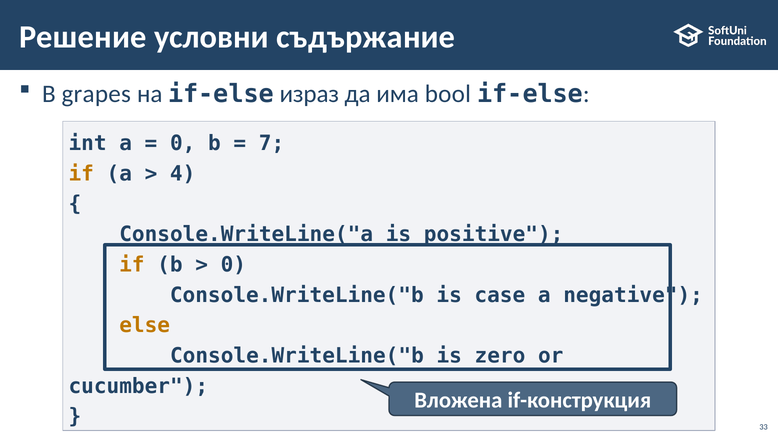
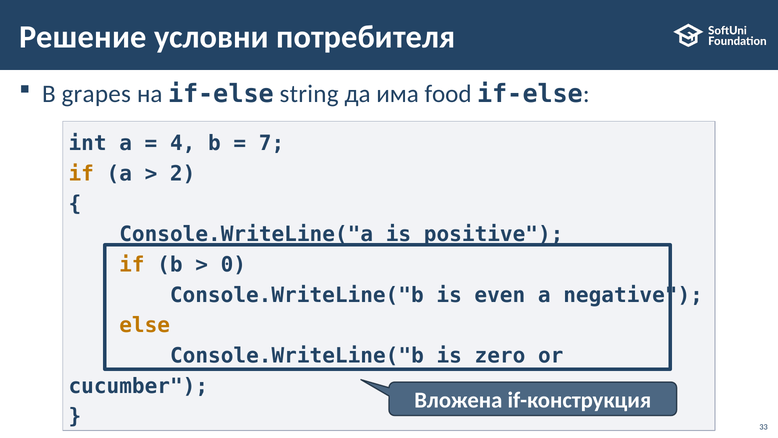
съдържание: съдържание -> потребителя (366, 37)
израз: израз -> string (309, 94)
bool: bool -> food (448, 94)
0: 0 -> 4 (183, 143)
4: 4 -> 2 (183, 174)
case: case -> еven (500, 295)
